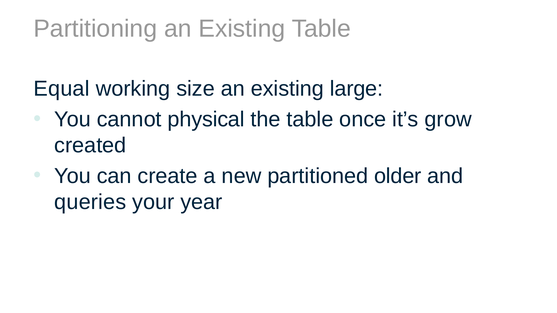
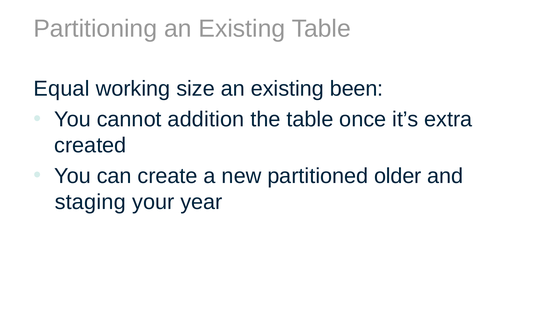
large: large -> been (357, 89)
physical: physical -> addition (206, 120)
grow: grow -> extra (448, 120)
queries: queries -> staging (90, 202)
